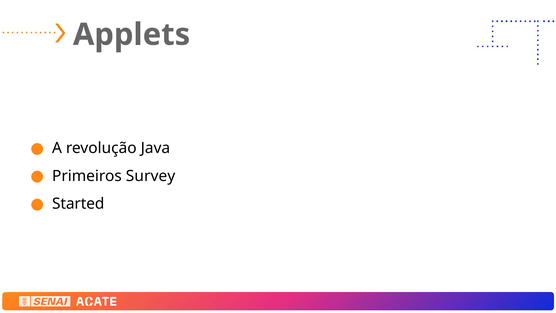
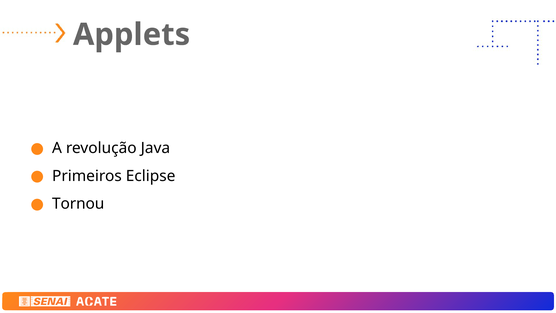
Survey: Survey -> Eclipse (151, 176)
Started: Started -> Tornou (78, 204)
